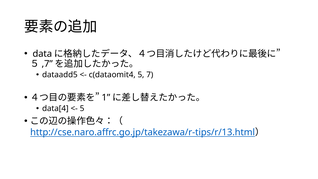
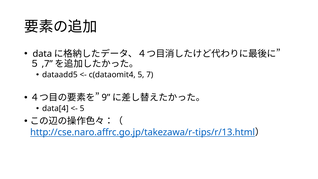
1: 1 -> 9 (106, 98)
